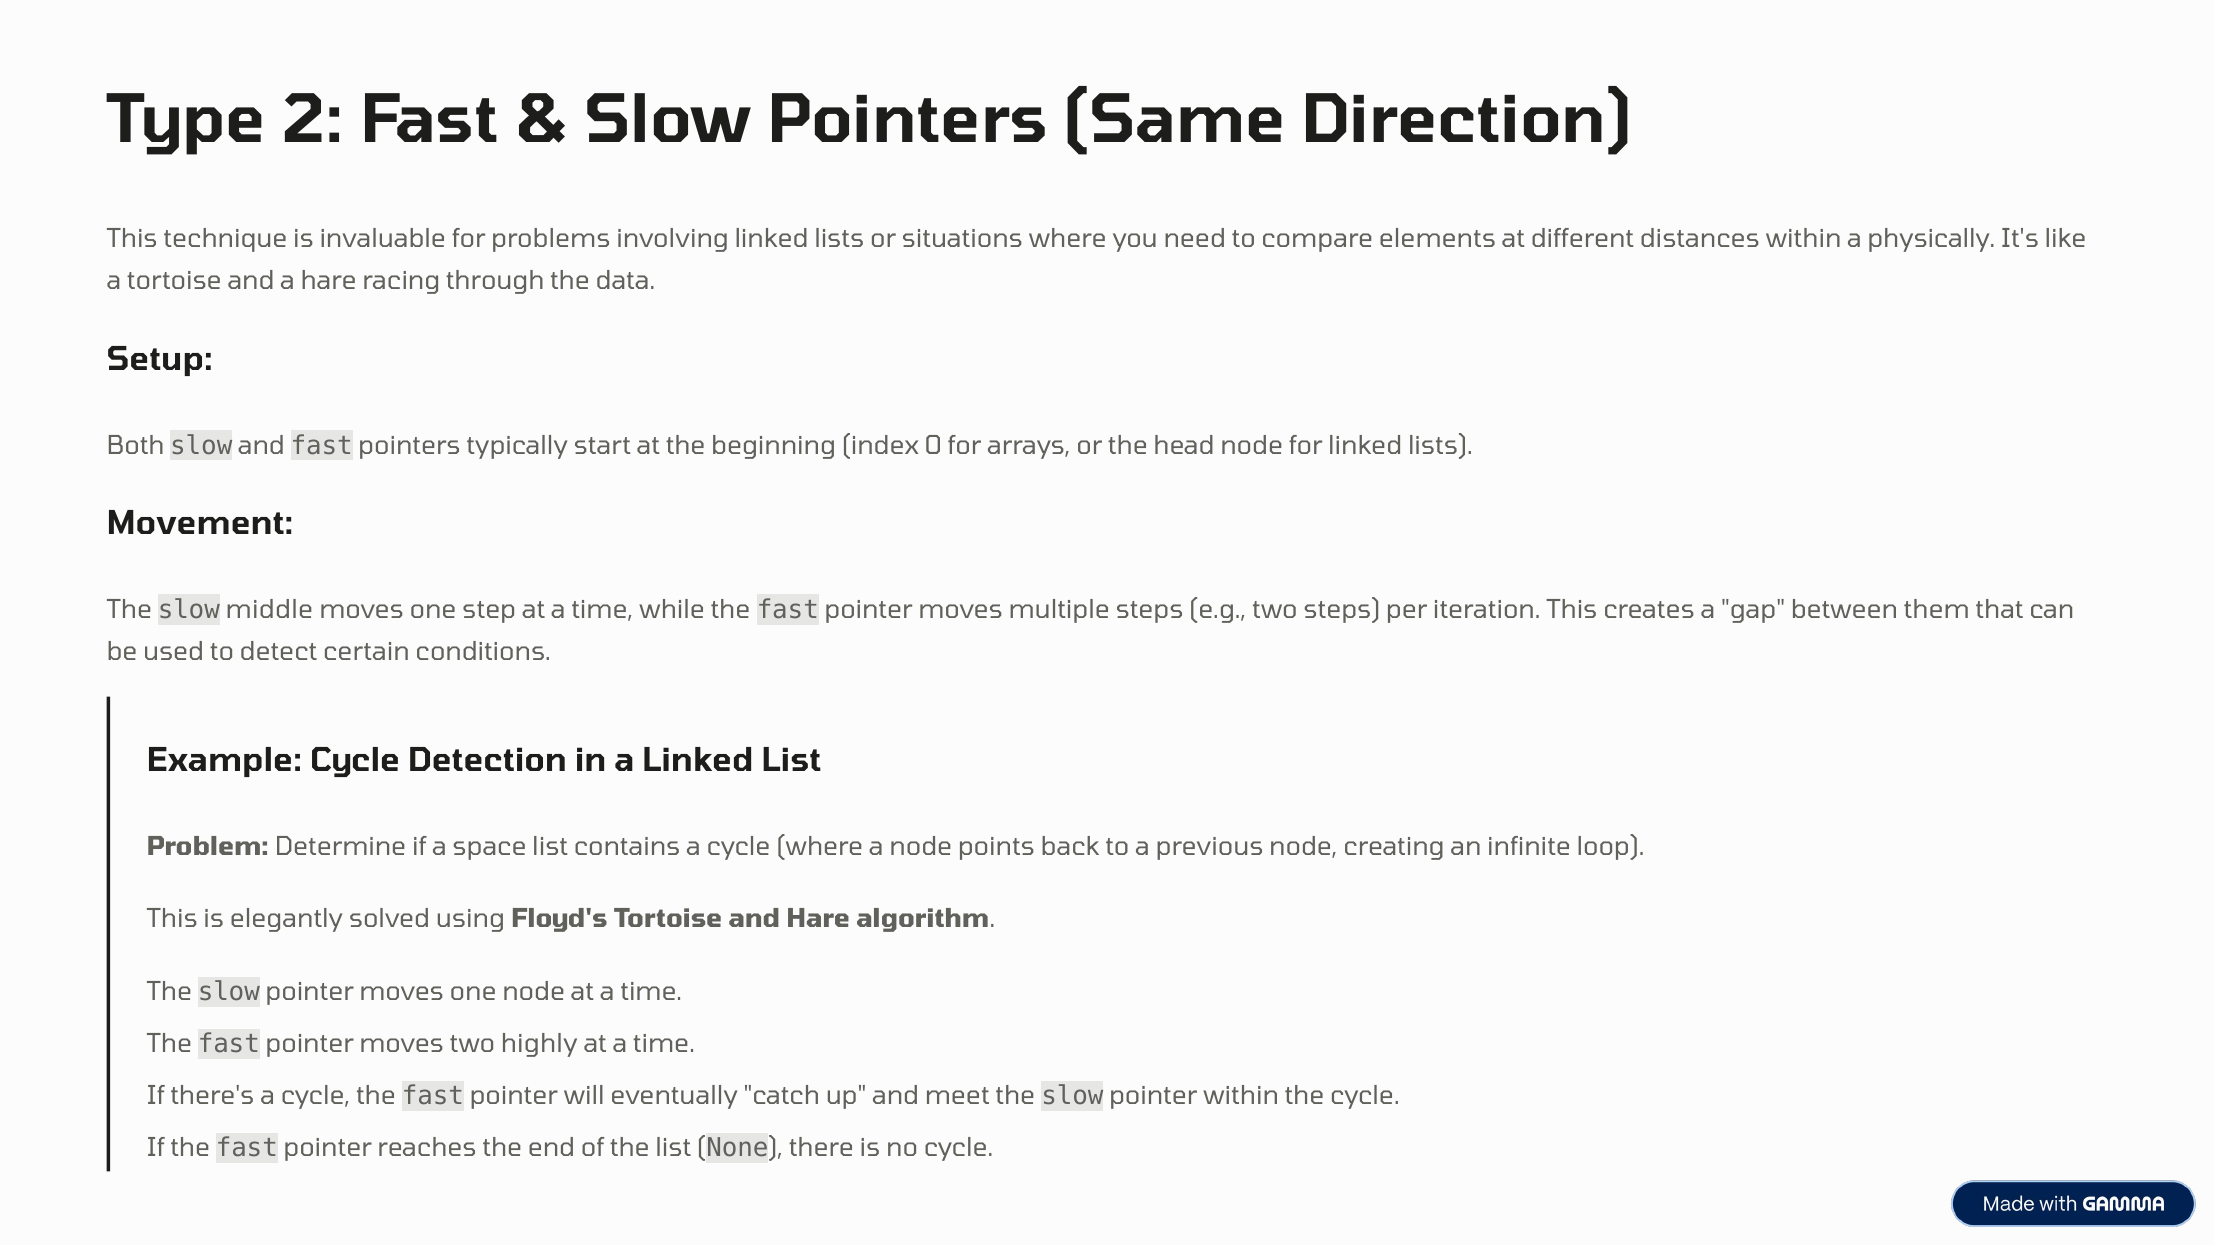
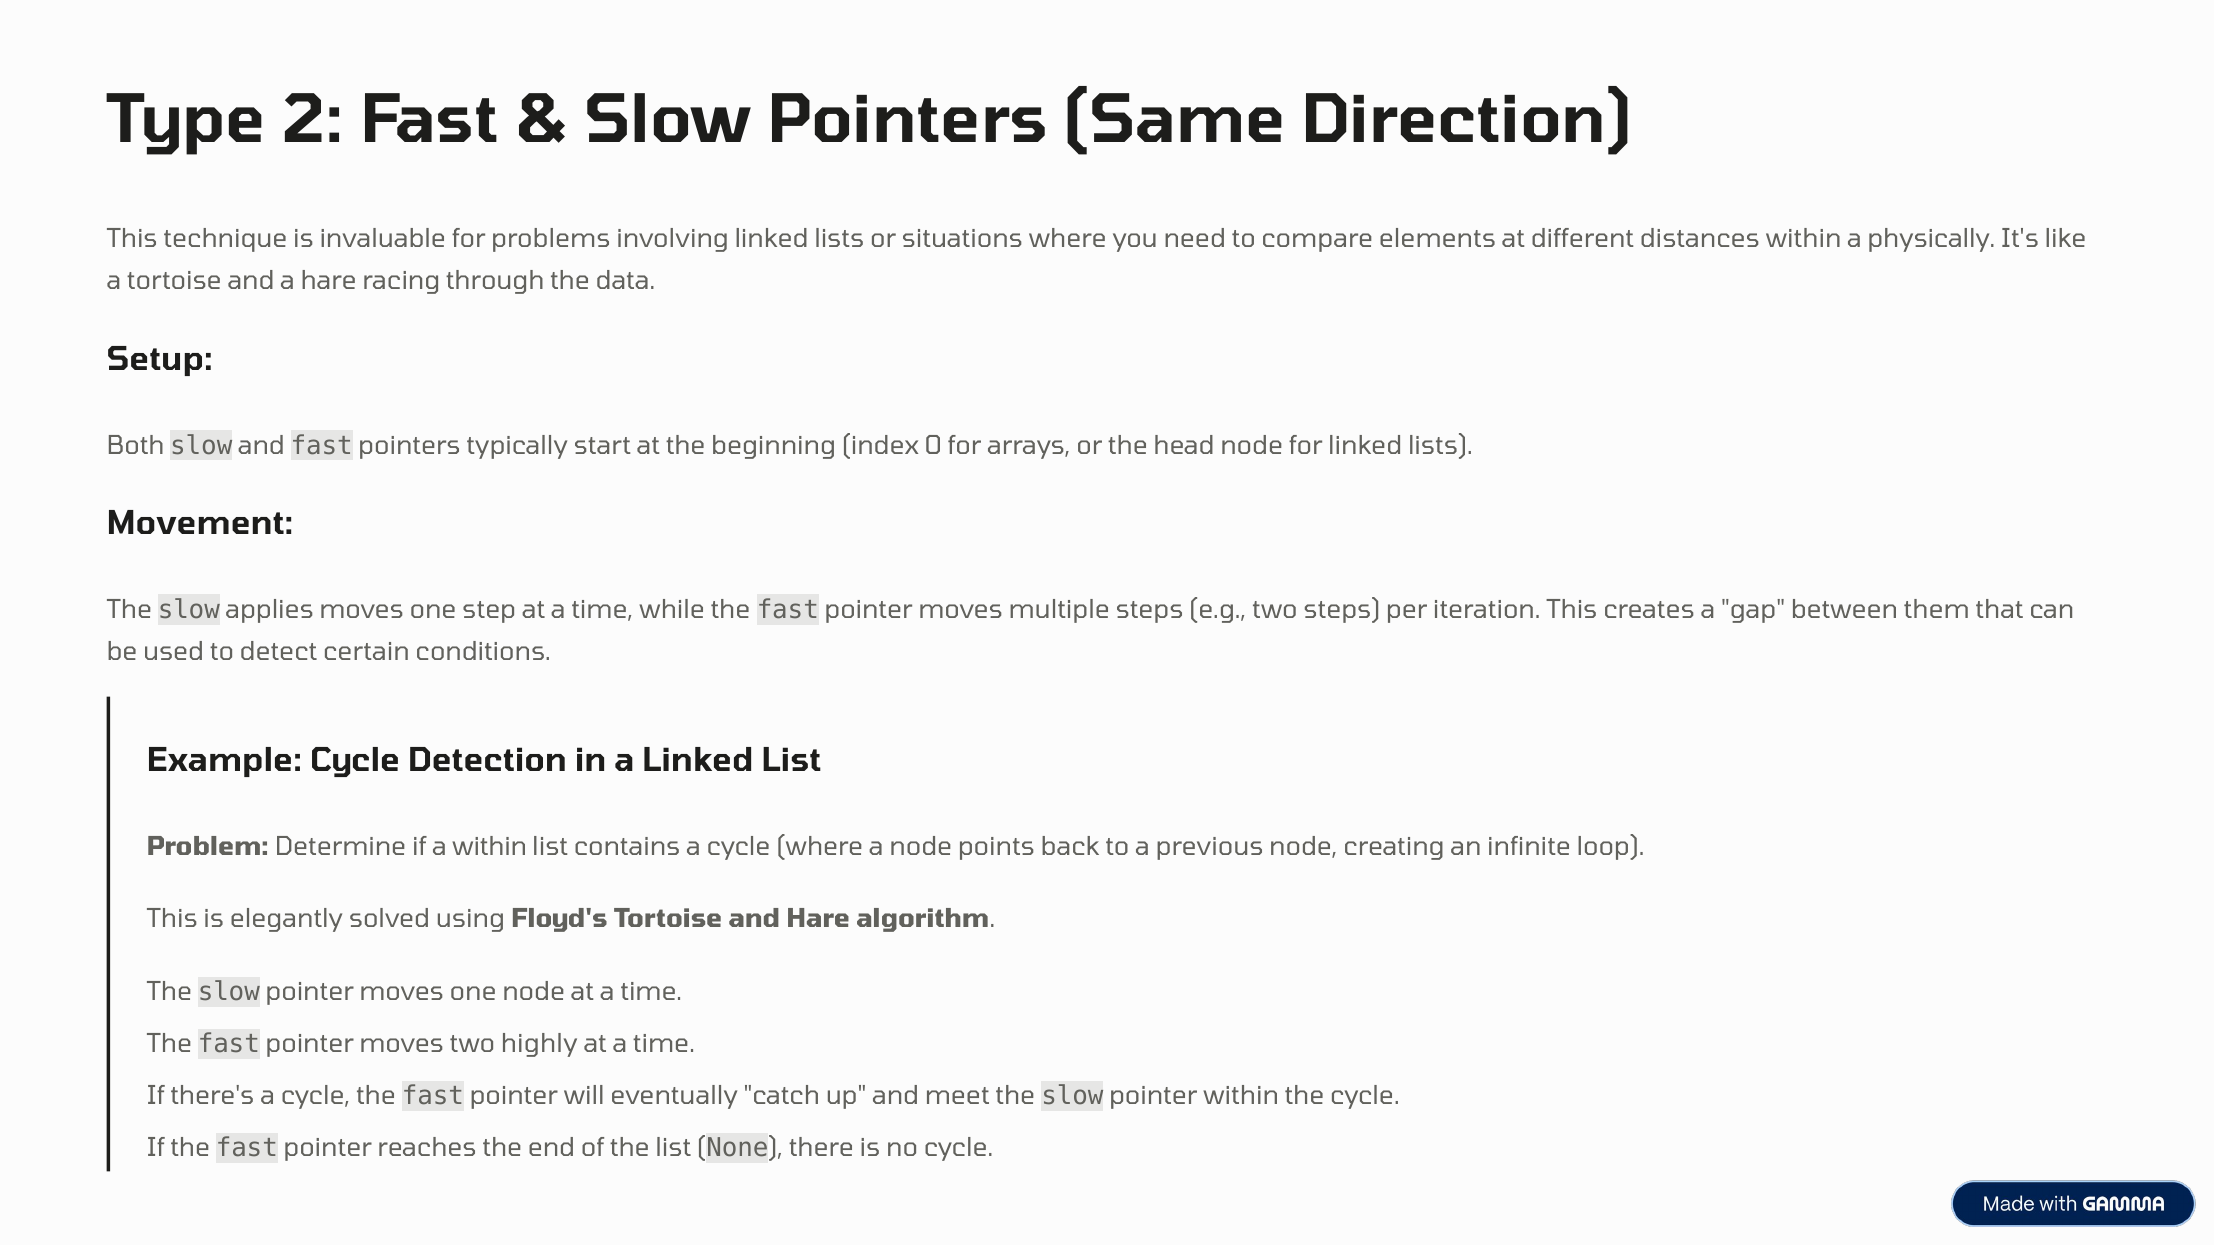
middle: middle -> applies (270, 610)
a space: space -> within (490, 847)
